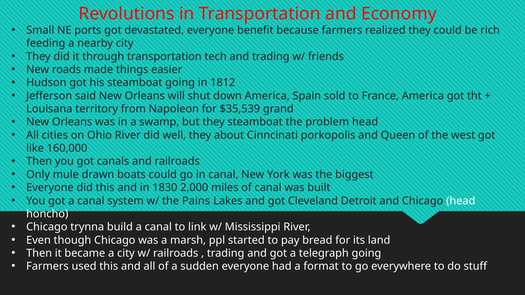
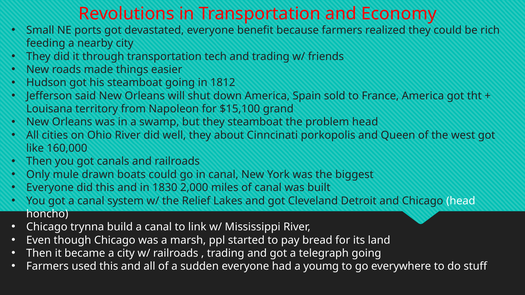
$35,539: $35,539 -> $15,100 (240, 109)
Pains: Pains -> Relief (196, 201)
format: format -> youmg (321, 267)
